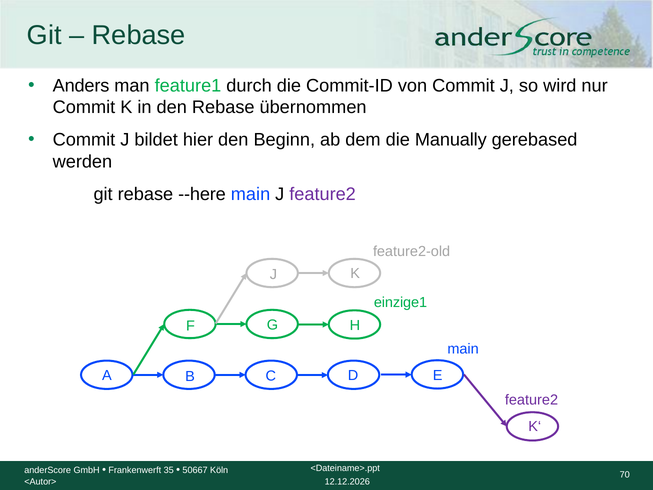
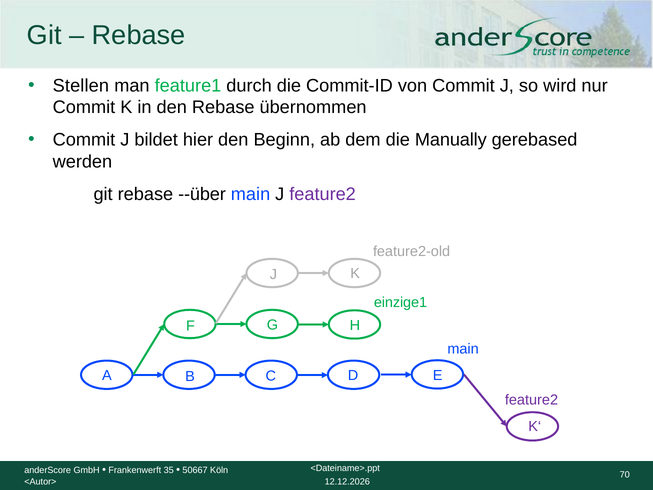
Anders: Anders -> Stellen (81, 86)
--here: --here -> --über (202, 194)
